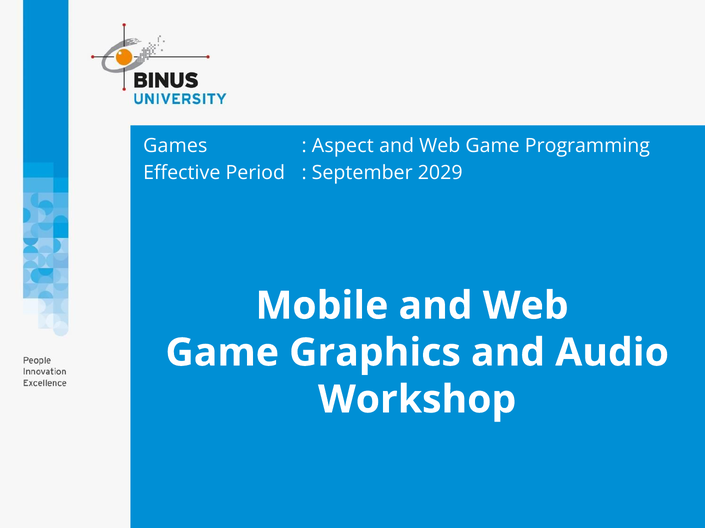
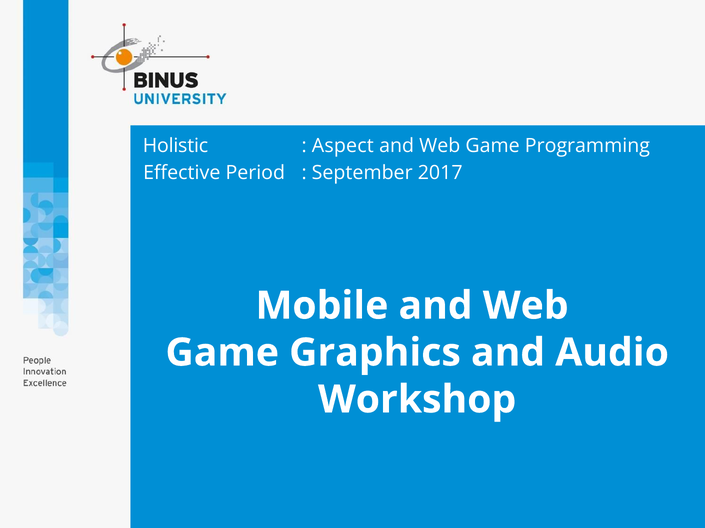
Games: Games -> Holistic (175, 146)
2029: 2029 -> 2017 (440, 173)
